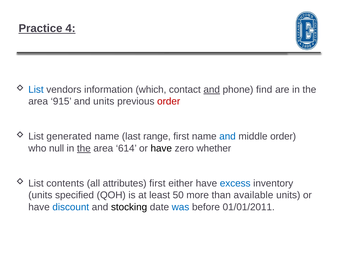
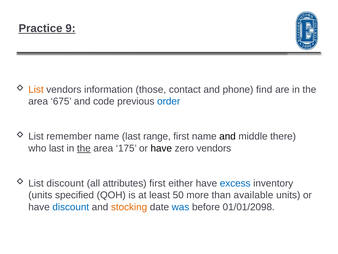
4: 4 -> 9 (71, 28)
List colour: blue -> orange (36, 89)
which: which -> those (151, 89)
and underline: present -> none (212, 89)
915: 915 -> 675 (61, 101)
and units: units -> code (104, 101)
order colour: red -> blue (169, 101)
generated: generated -> remember (69, 136)
and colour: blue -> black (228, 136)
middle order: order -> there (283, 136)
who null: null -> last (57, 148)
614: 614 -> 175 (126, 148)
zero whether: whether -> vendors (214, 148)
List contents: contents -> discount (65, 183)
stocking colour: black -> orange (129, 207)
01/01/2011: 01/01/2011 -> 01/01/2098 (249, 207)
